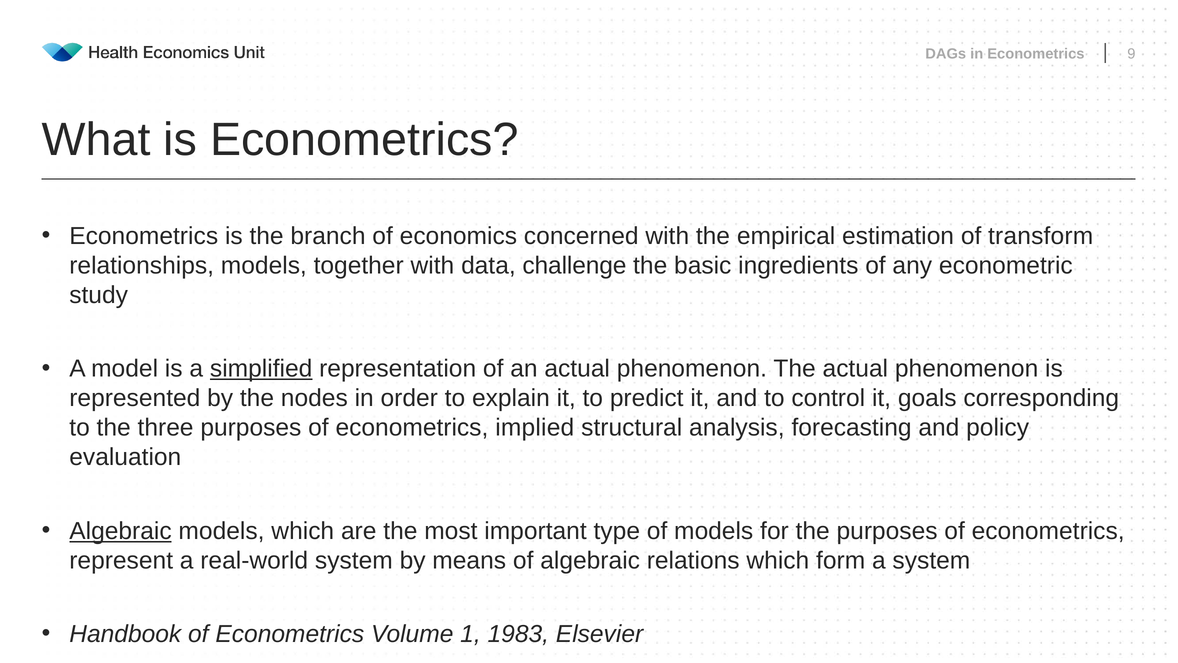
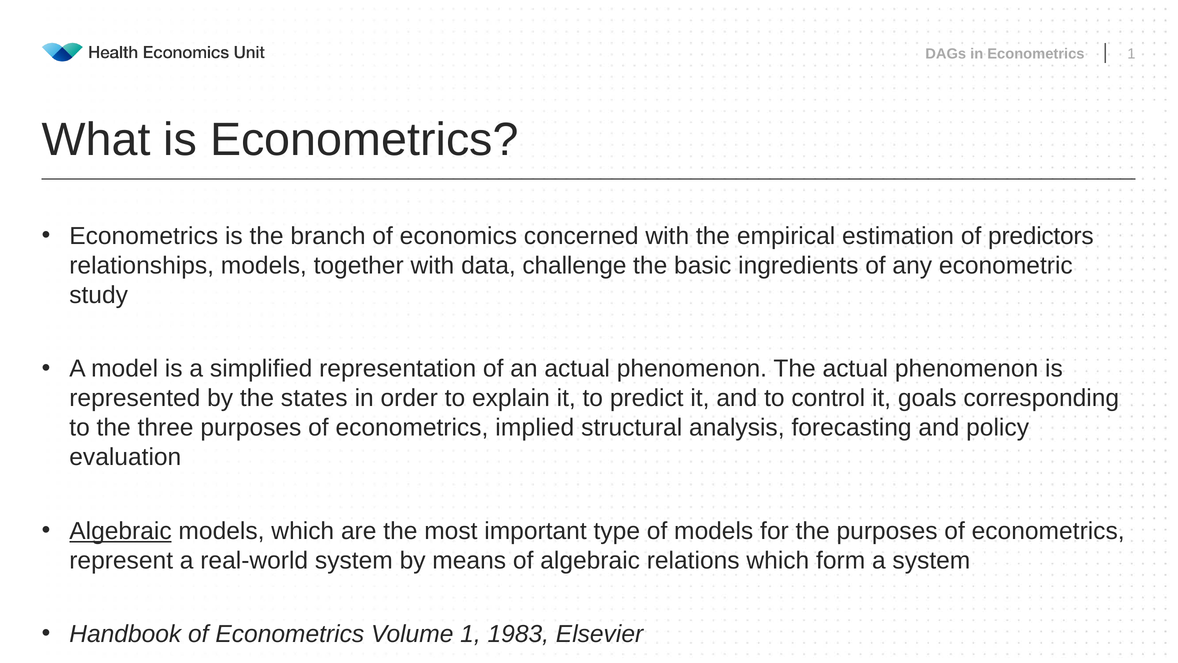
Econometrics 9: 9 -> 1 (1131, 54)
transform: transform -> predictors (1041, 236)
simplified underline: present -> none (261, 369)
nodes: nodes -> states (314, 398)
